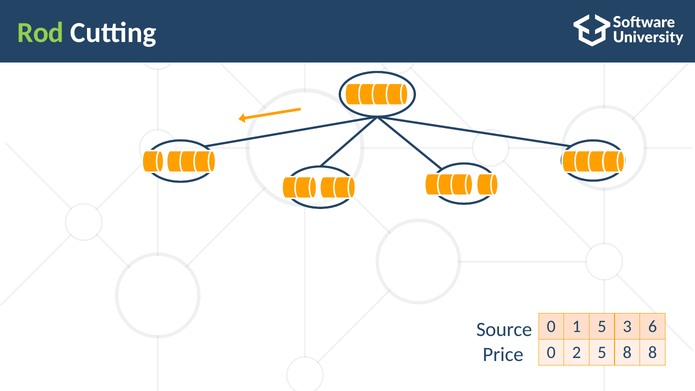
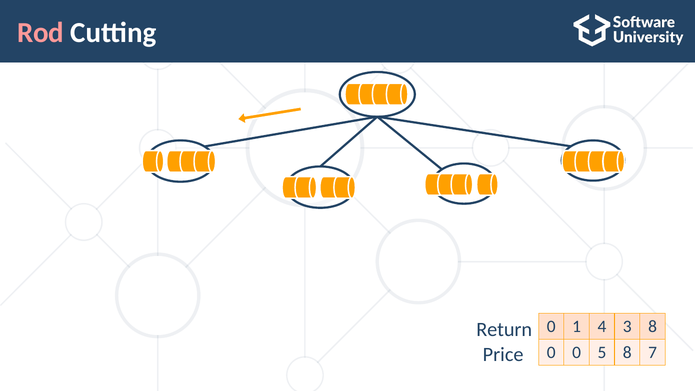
Rod colour: light green -> pink (41, 33)
1 5: 5 -> 4 (602, 326)
3 6: 6 -> 8 (653, 326)
Source: Source -> Return (504, 329)
0 2: 2 -> 0 (577, 353)
8 8: 8 -> 7 (653, 353)
